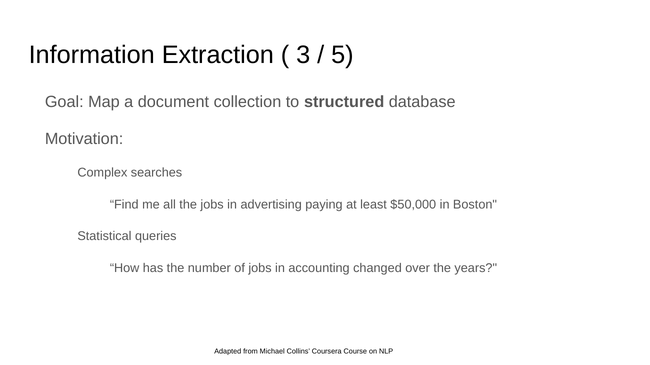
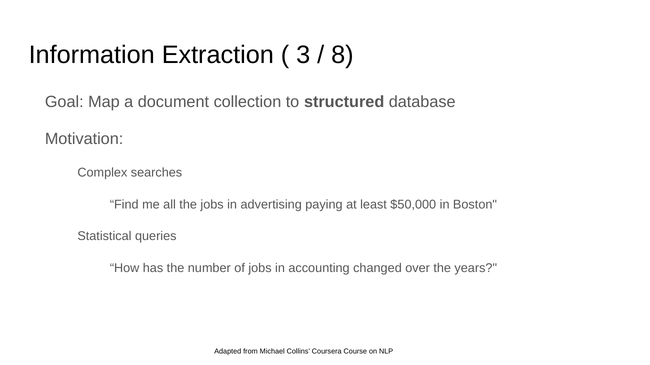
5: 5 -> 8 (342, 55)
